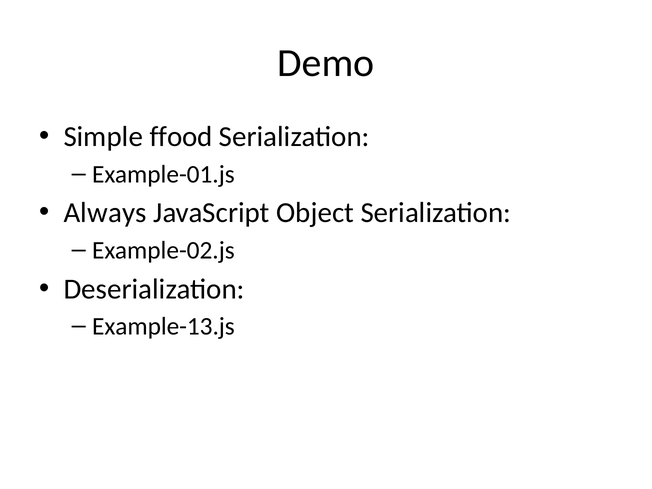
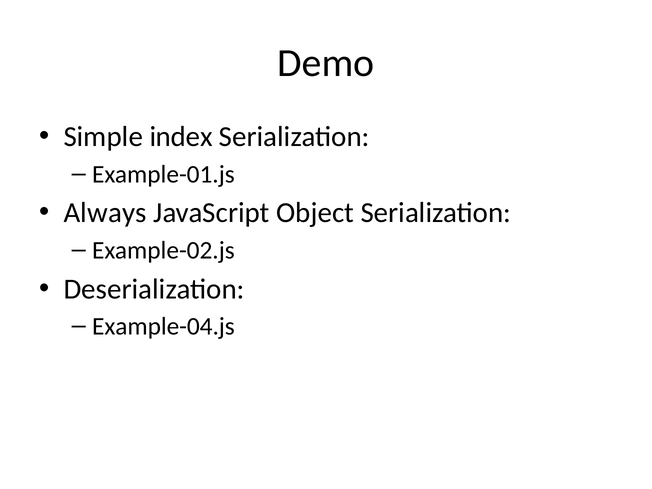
ffood: ffood -> index (181, 137)
Example-13.js: Example-13.js -> Example-04.js (163, 326)
